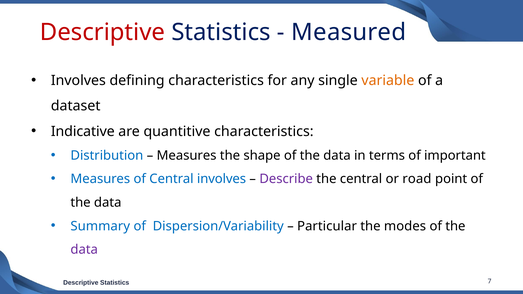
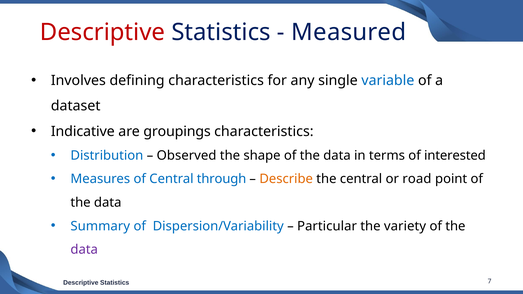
variable colour: orange -> blue (388, 80)
quantitive: quantitive -> groupings (177, 131)
Measures: Measures -> Observed (187, 156)
important: important -> interested (455, 156)
Central involves: involves -> through (222, 179)
Describe colour: purple -> orange (286, 179)
modes: modes -> variety (405, 226)
